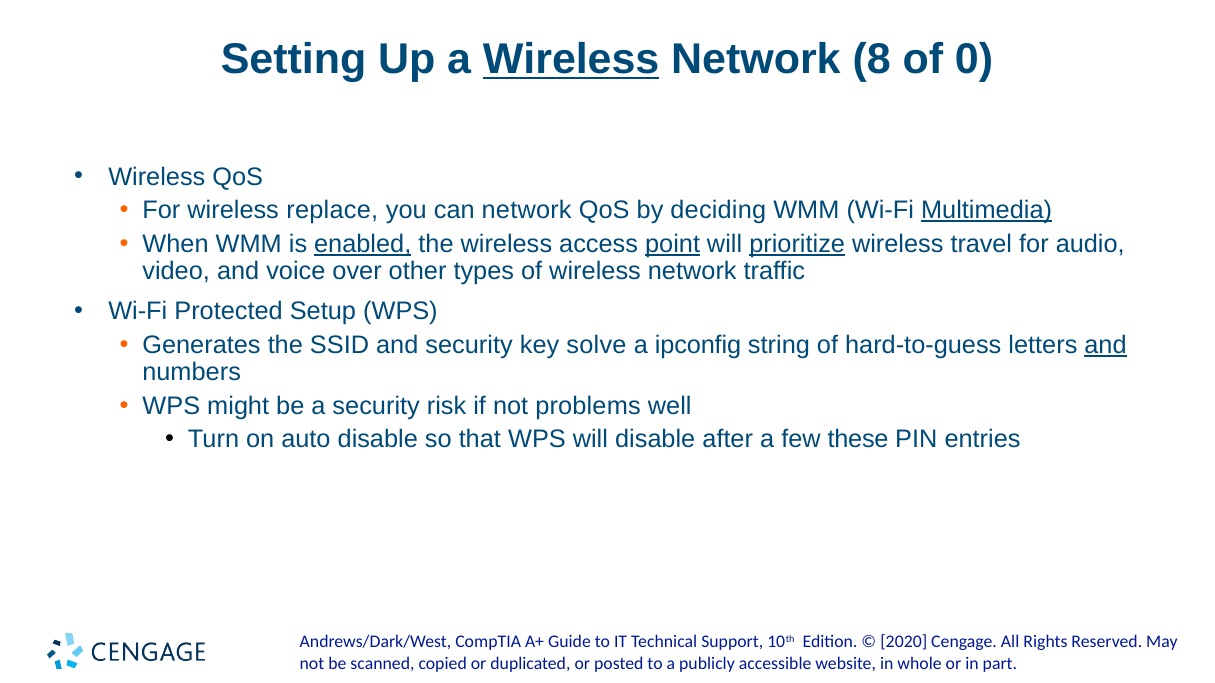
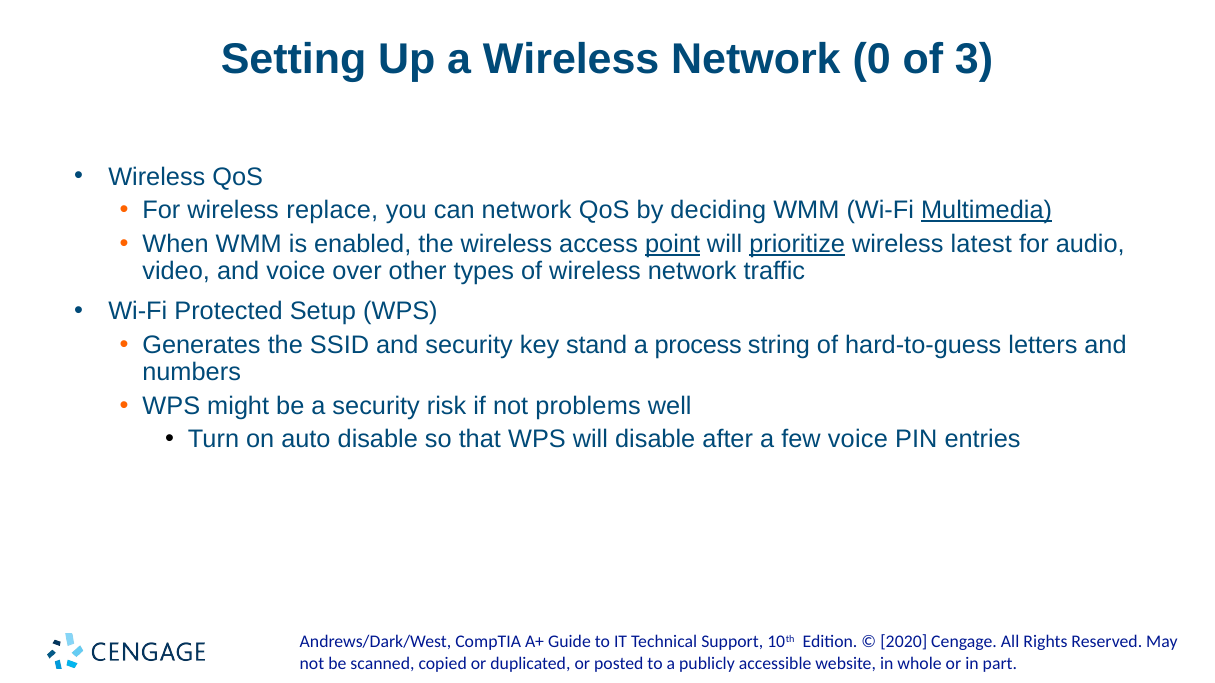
Wireless underline: present -> none (571, 59)
8: 8 -> 0 (872, 59)
0: 0 -> 3 (974, 59)
enabled underline: present -> none (363, 244)
travel: travel -> latest (981, 244)
solve: solve -> stand (597, 345)
ipconfig: ipconfig -> process (698, 345)
and underline: present -> none (1106, 345)
few these: these -> voice (858, 440)
